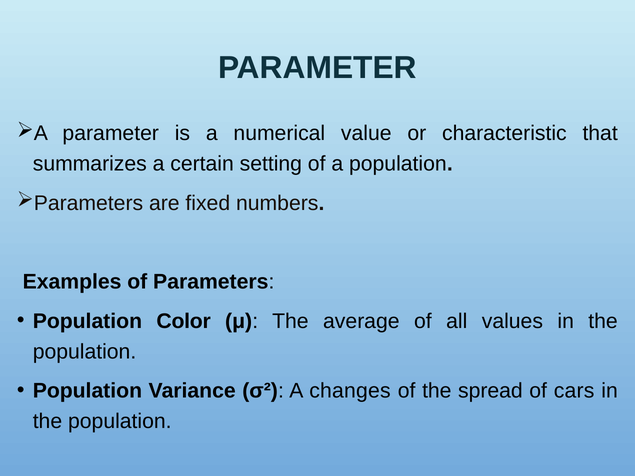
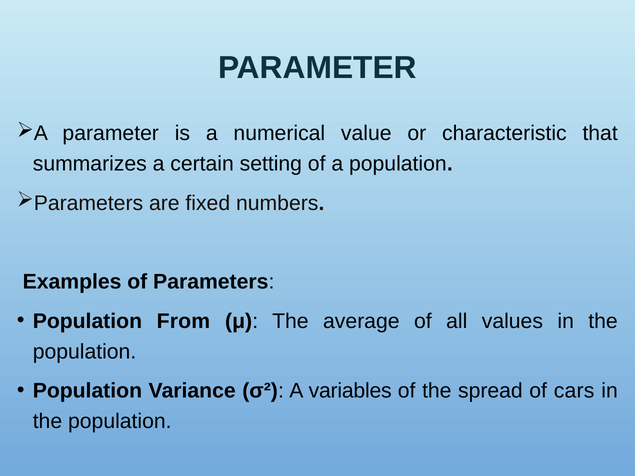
Color: Color -> From (183, 321)
changes: changes -> variables (350, 391)
